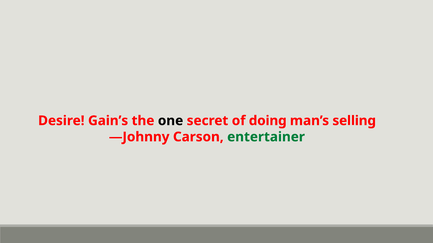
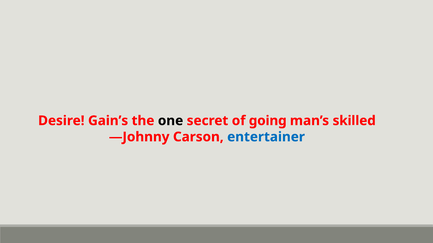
doing: doing -> going (268, 121)
selling: selling -> skilled (354, 121)
entertainer colour: green -> blue (266, 137)
